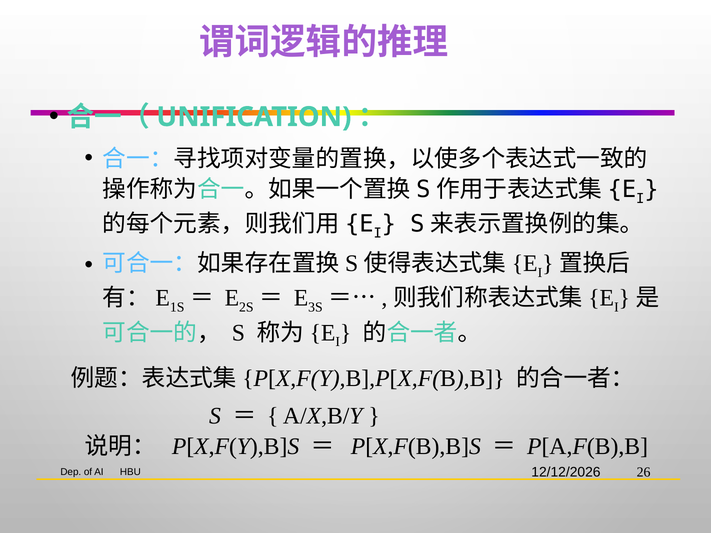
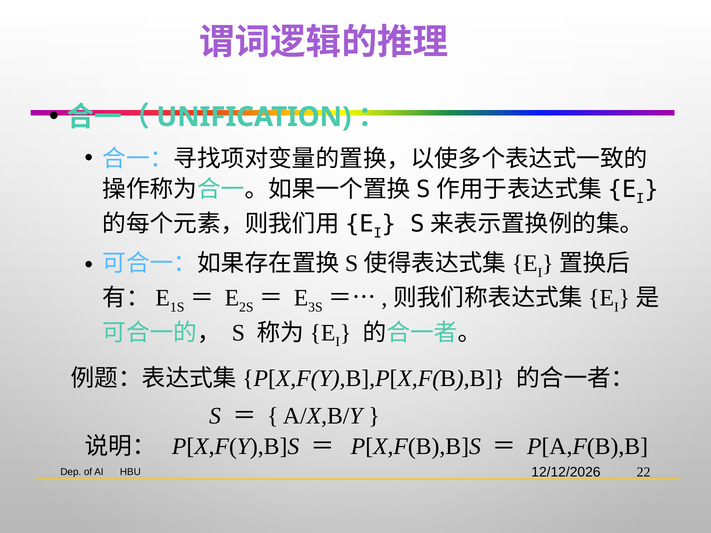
26: 26 -> 22 (644, 473)
